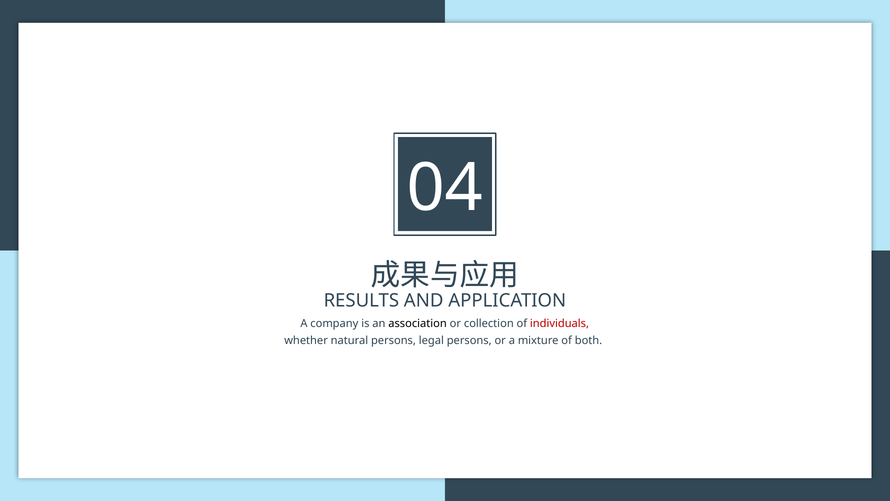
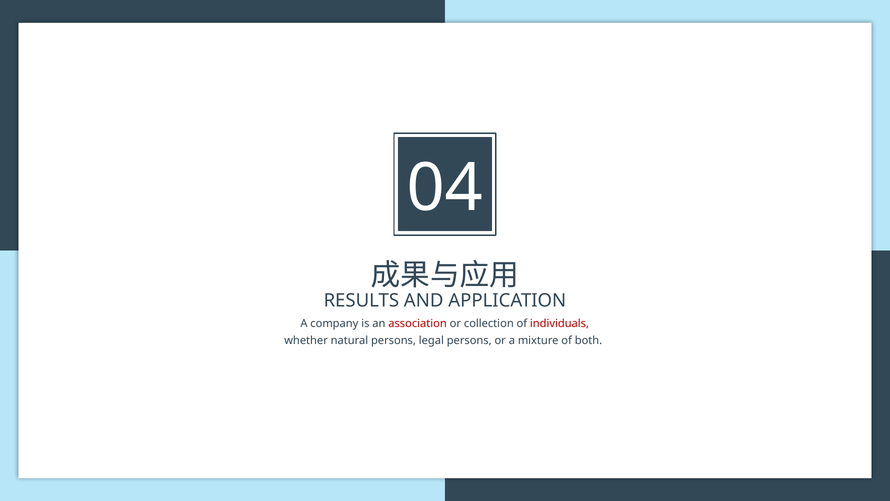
association colour: black -> red (418, 324)
